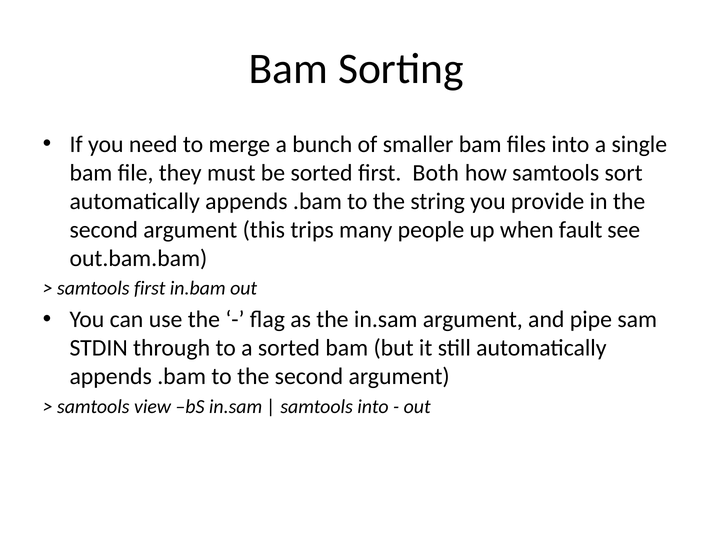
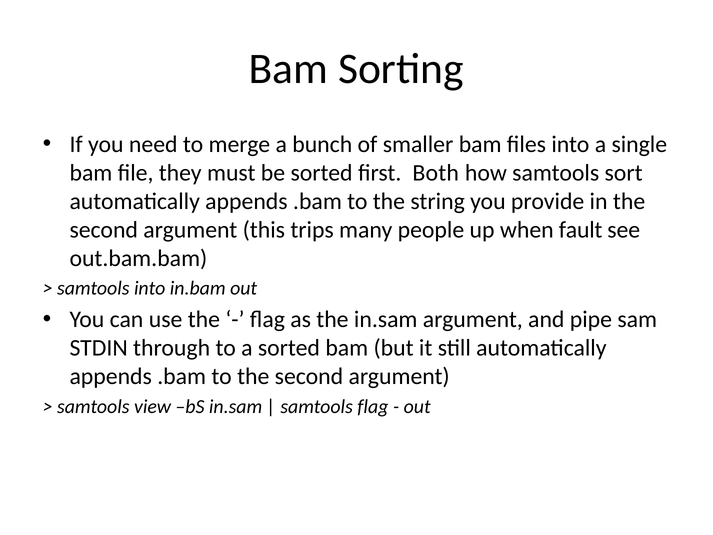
samtools first: first -> into (150, 288)
samtools into: into -> flag (373, 406)
